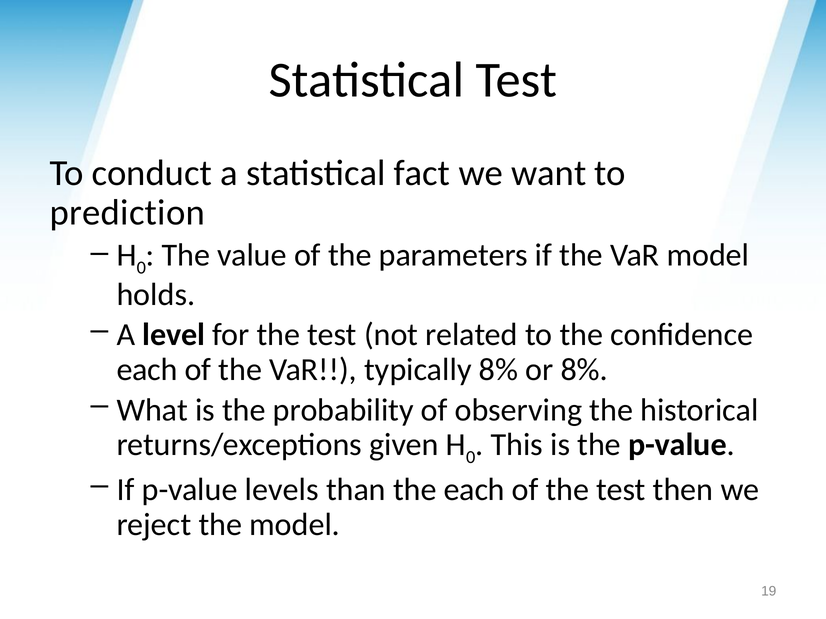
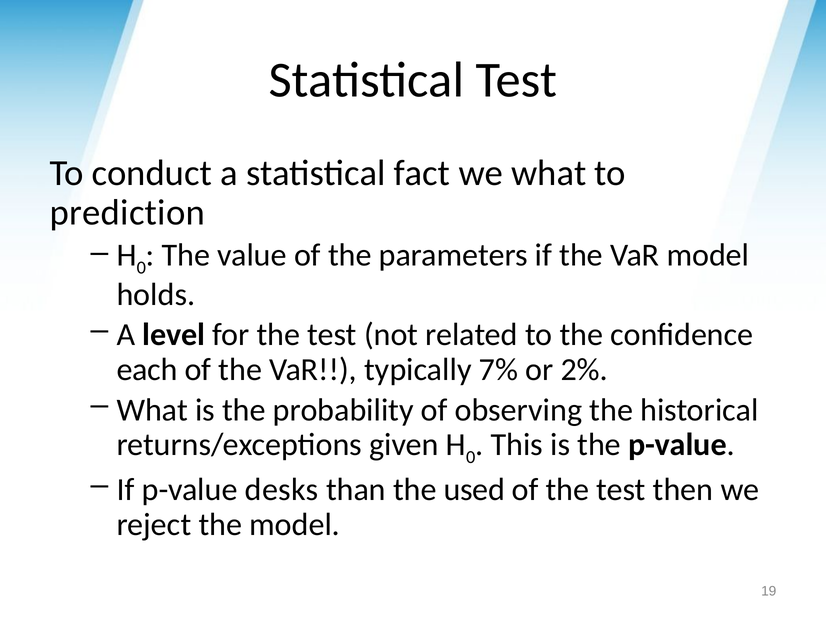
we want: want -> what (549, 173)
typically 8%: 8% -> 7% (498, 370)
or 8%: 8% -> 2% (584, 370)
levels: levels -> desks (282, 490)
the each: each -> used (474, 490)
